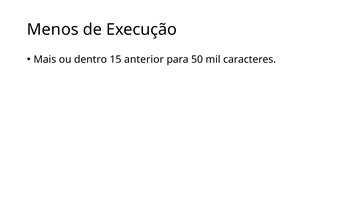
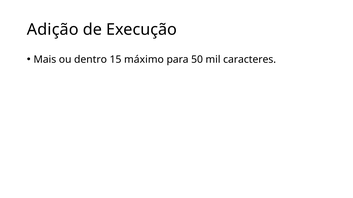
Menos: Menos -> Adição (53, 30)
anterior: anterior -> máximo (144, 60)
